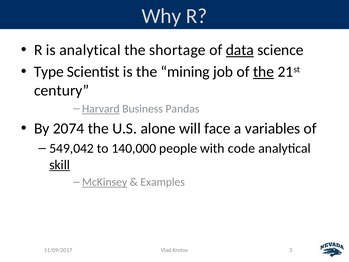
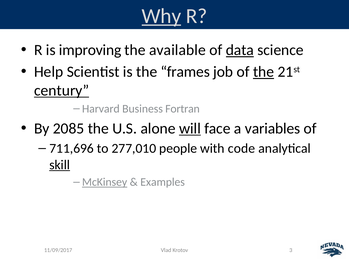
Why underline: none -> present (161, 16)
is analytical: analytical -> improving (90, 50)
shortage: shortage -> available (177, 50)
Type: Type -> Help (49, 72)
mining: mining -> frames (185, 72)
century underline: none -> present (62, 90)
Harvard underline: present -> none (101, 109)
Pandas: Pandas -> Fortran (182, 109)
2074: 2074 -> 2085 (69, 128)
will underline: none -> present (190, 128)
549,042: 549,042 -> 711,696 (72, 148)
140,000: 140,000 -> 277,010 (134, 148)
